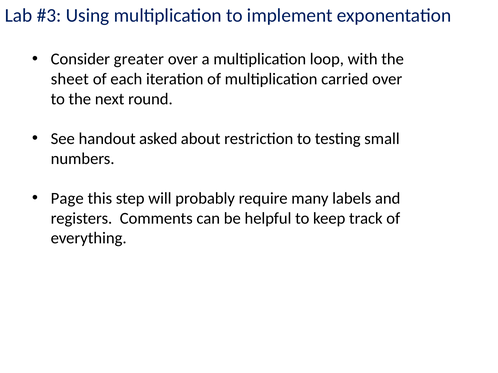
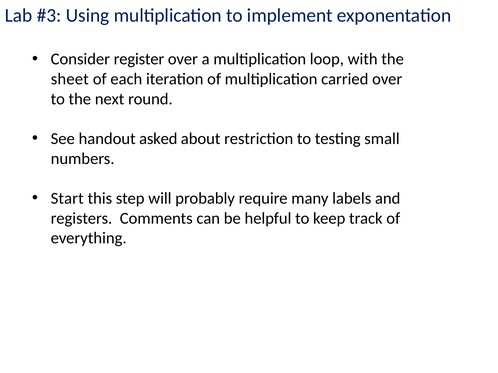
greater: greater -> register (139, 59)
Page: Page -> Start (67, 199)
